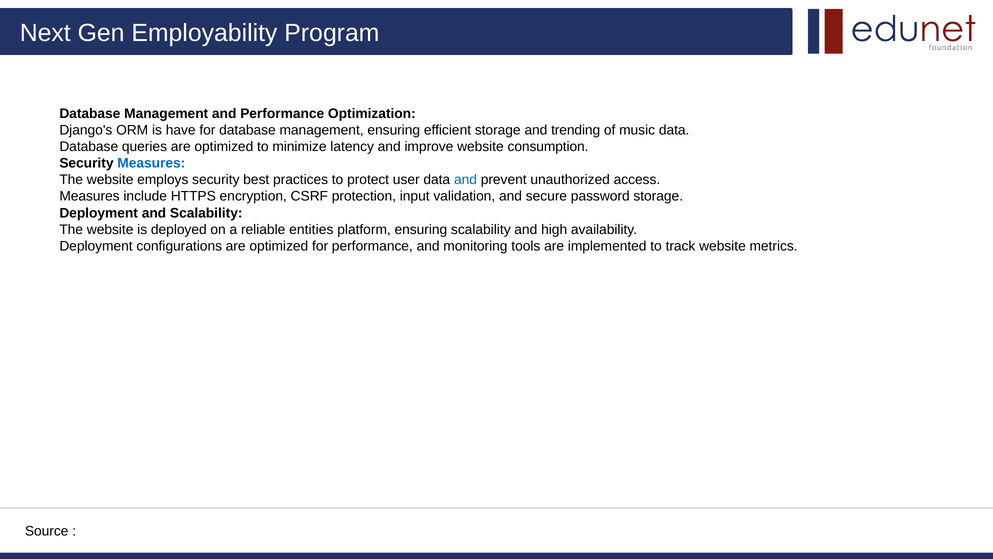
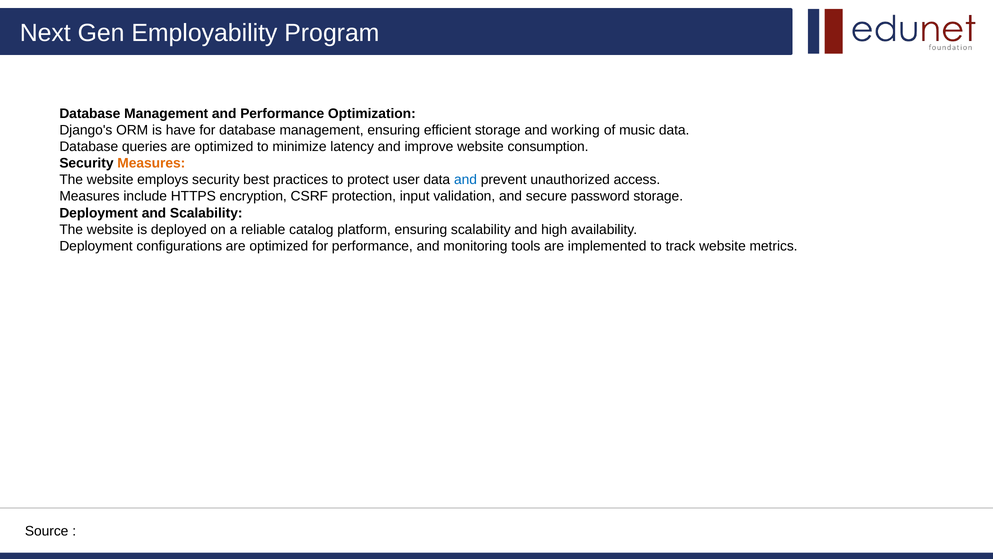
trending: trending -> working (576, 130)
Measures colour: blue -> orange (151, 163)
entities: entities -> catalog (311, 229)
